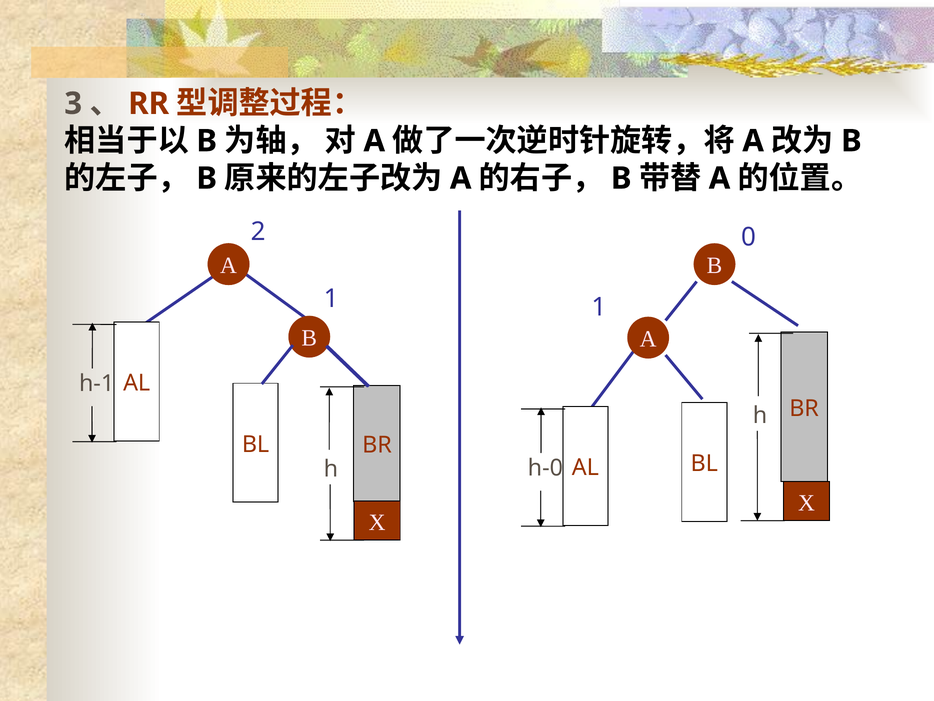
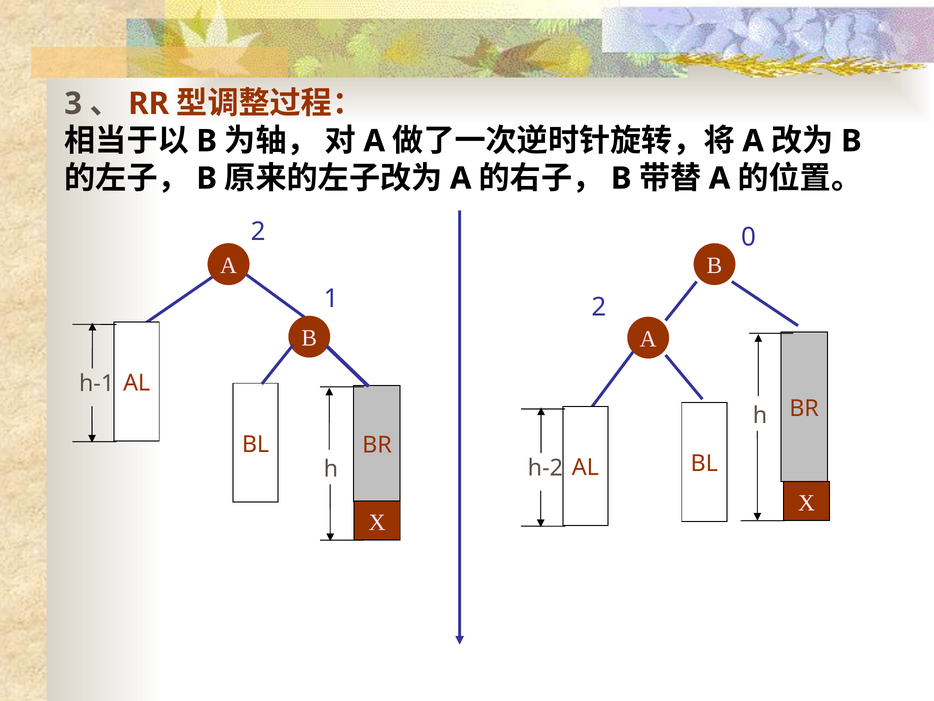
1 1: 1 -> 2 (599, 307)
h-0: h-0 -> h-2 (545, 468)
